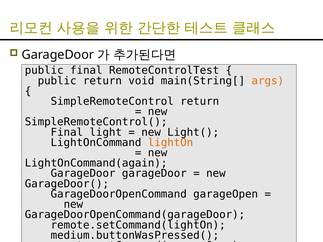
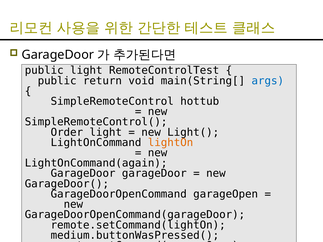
public final: final -> light (86, 70)
args colour: orange -> blue (268, 81)
SimpleRemoteControl return: return -> hottub (200, 101)
Final: Final -> Order (67, 132)
